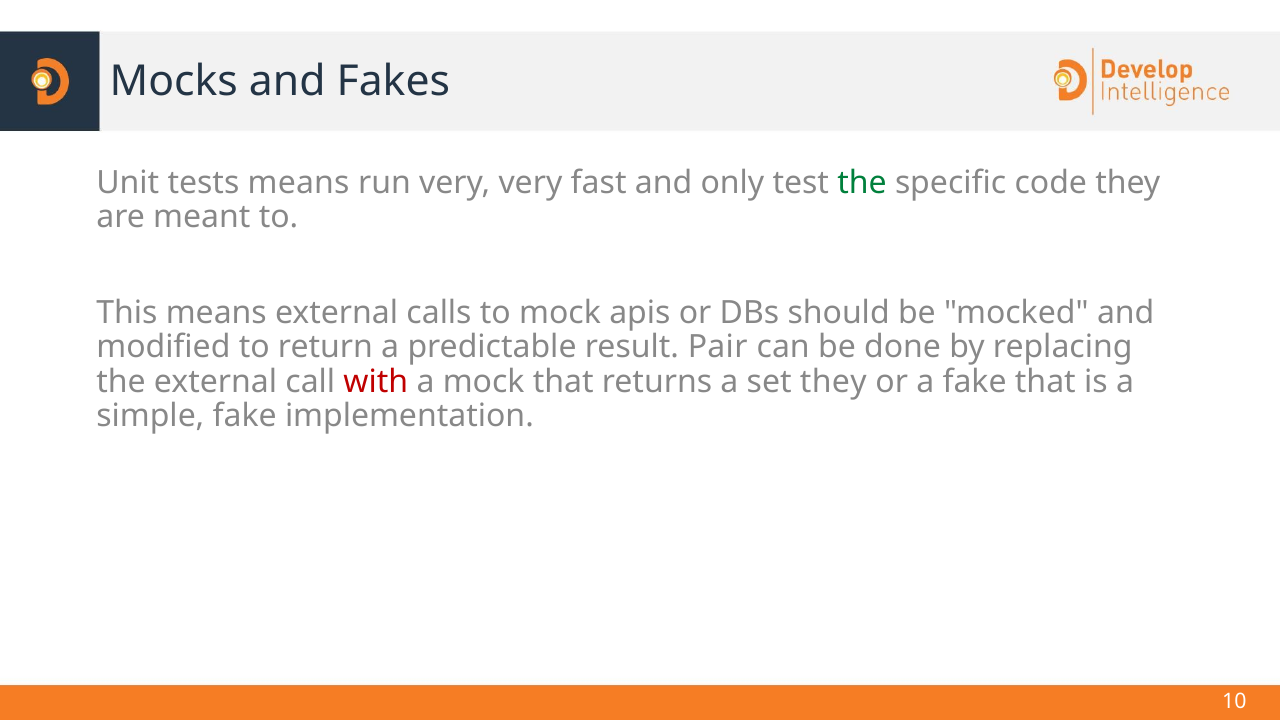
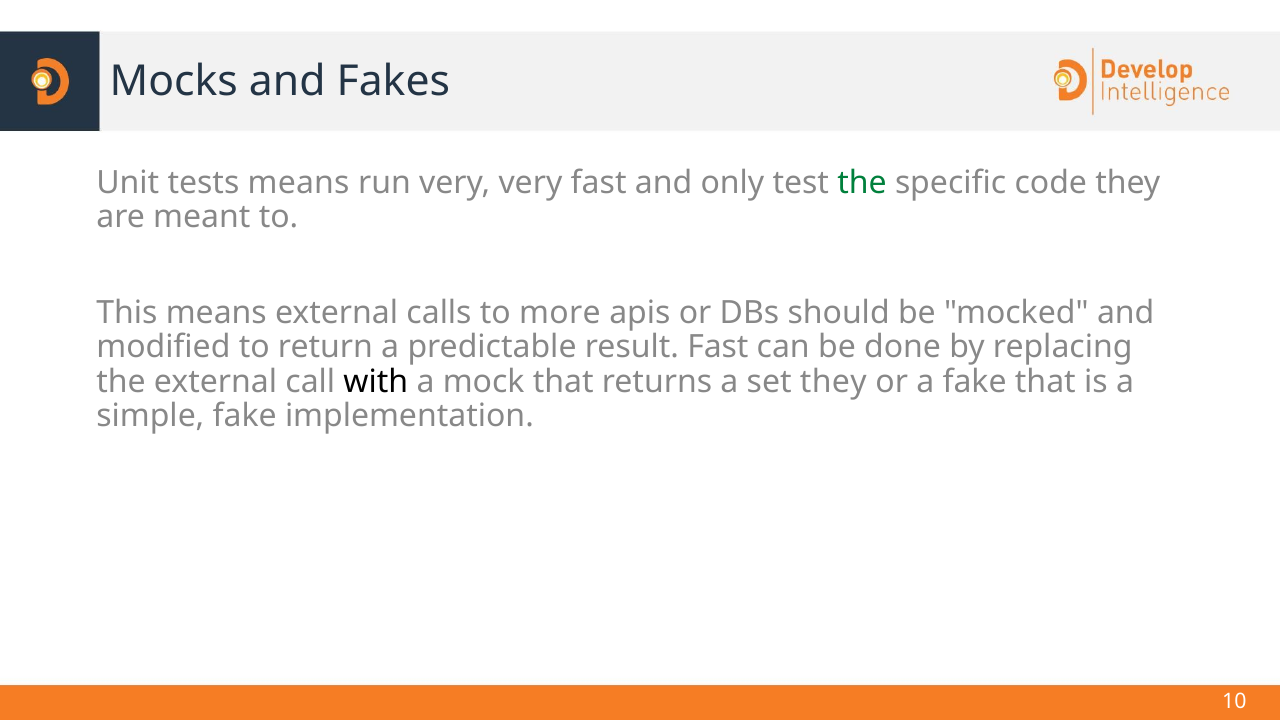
to mock: mock -> more (560, 313)
result Pair: Pair -> Fast (718, 347)
with colour: red -> black (376, 382)
